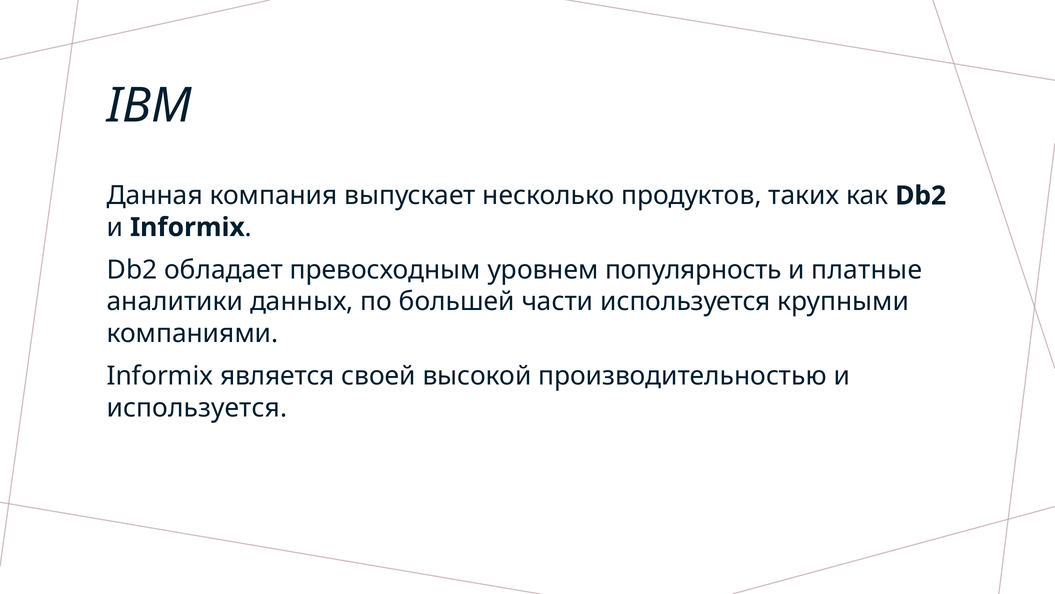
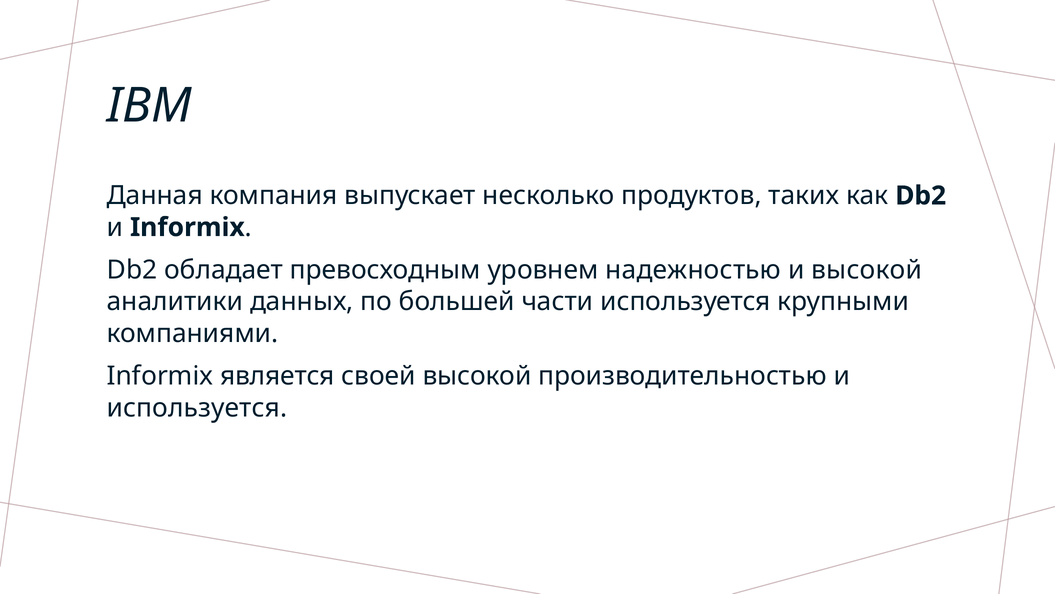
популярность: популярность -> надежностью (693, 270)
и платные: платные -> высокой (867, 270)
